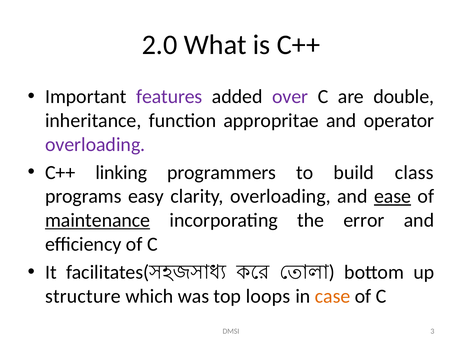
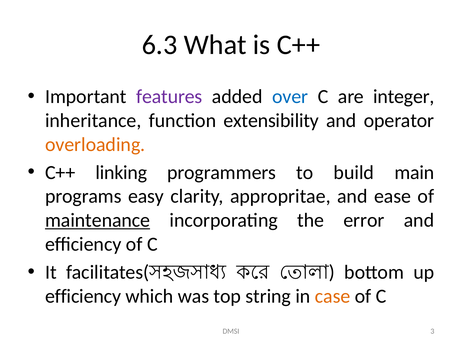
2.0: 2.0 -> 6.3 (160, 45)
over colour: purple -> blue (290, 96)
double: double -> integer (404, 96)
appropritae: appropritae -> extensibility (271, 120)
overloading colour: purple -> orange (95, 144)
class: class -> main (414, 172)
clarity overloading: overloading -> appropritae (280, 196)
ease underline: present -> none (393, 196)
structure: structure -> efficiency (83, 296)
loops: loops -> string (268, 296)
